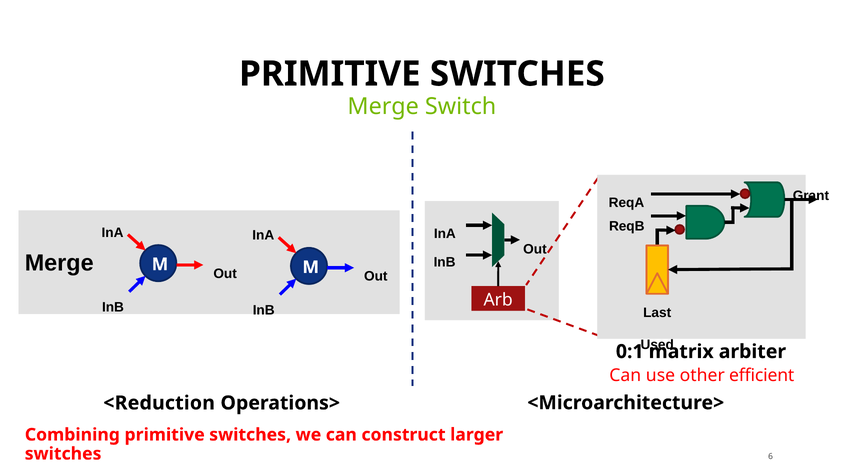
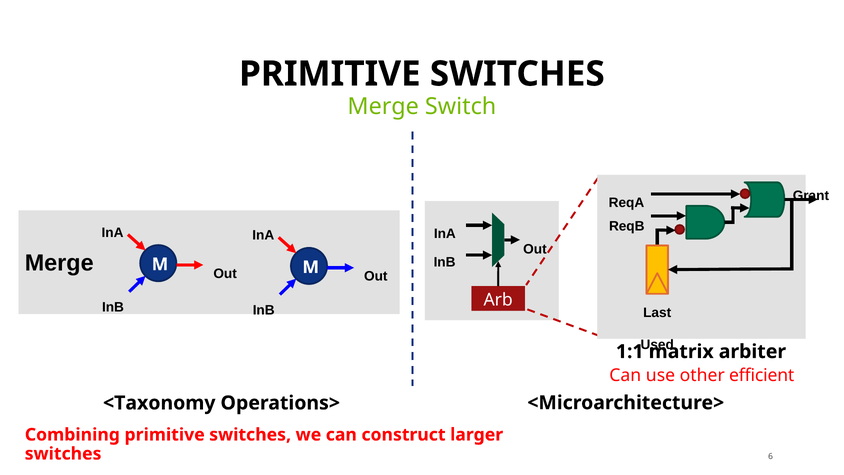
0:1: 0:1 -> 1:1 (630, 351)
<Reduction: <Reduction -> <Taxonomy (159, 403)
